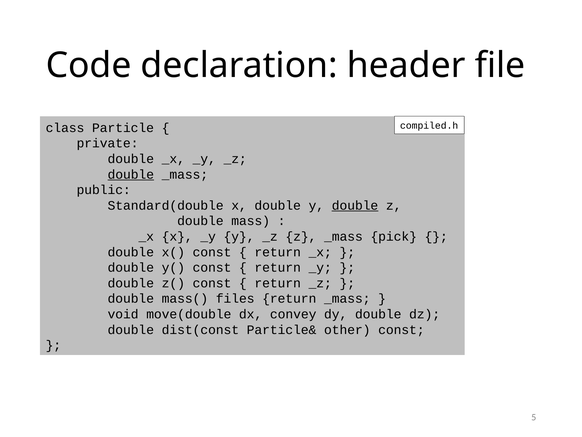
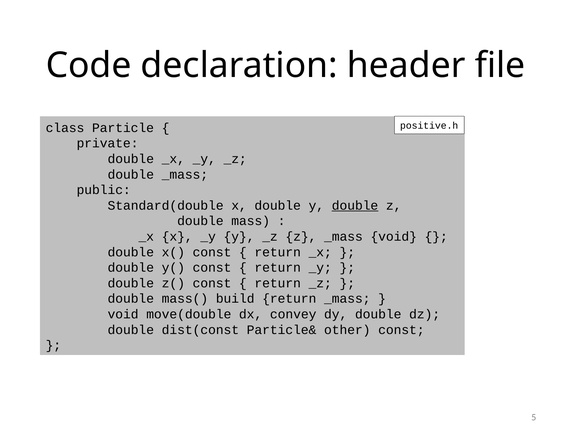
compiled.h: compiled.h -> positive.h (429, 126)
double underline: present -> none (131, 174)
_mass pick: pick -> void (394, 236)
files: files -> build (235, 298)
